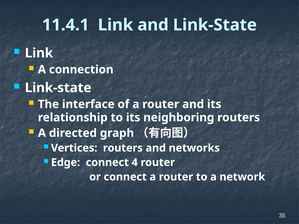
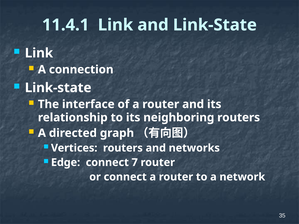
4: 4 -> 7 (135, 163)
